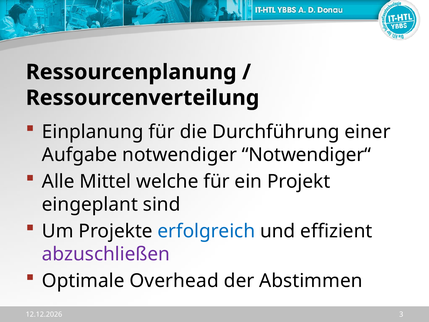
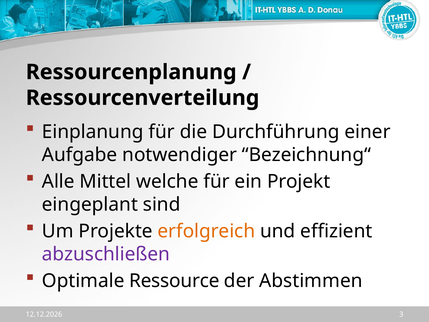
Notwendiger“: Notwendiger“ -> Bezeichnung“ (306, 155)
erfolgreich colour: blue -> orange (206, 231)
Overhead: Overhead -> Ressource (174, 281)
